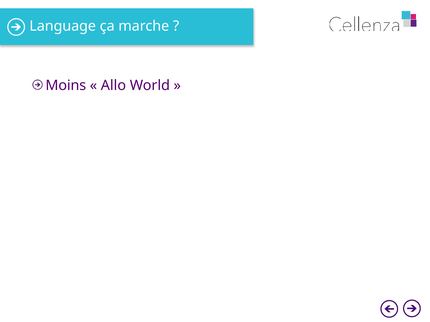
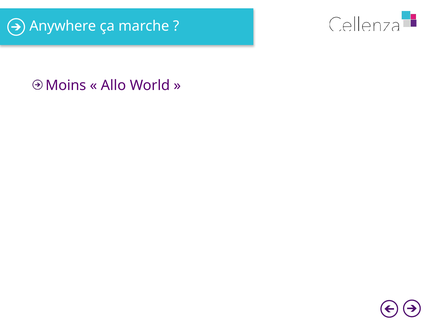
Language: Language -> Anywhere (63, 26)
